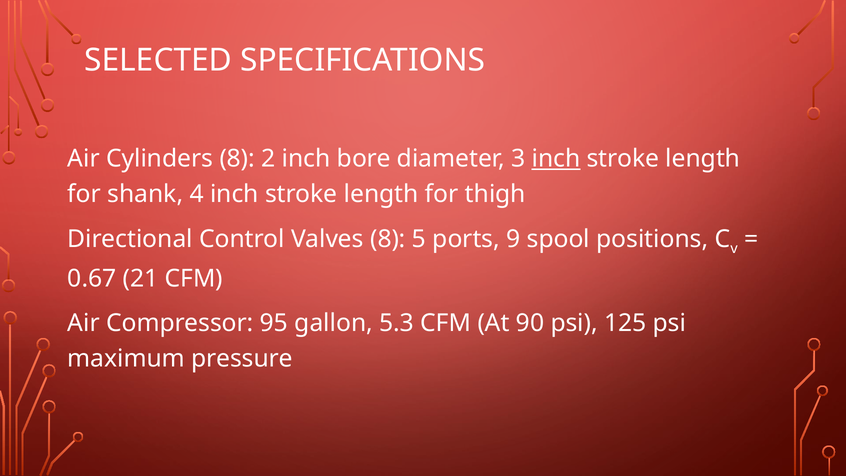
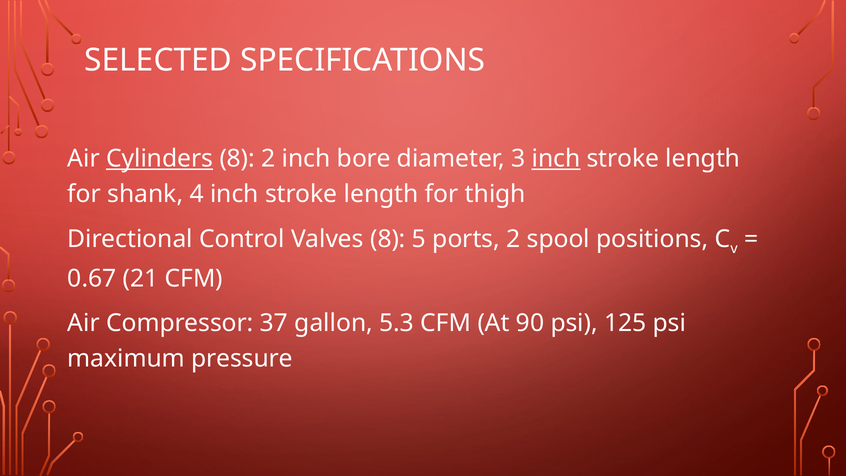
Cylinders underline: none -> present (160, 158)
ports 9: 9 -> 2 (513, 239)
95: 95 -> 37 (274, 323)
